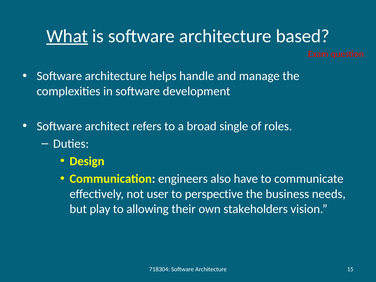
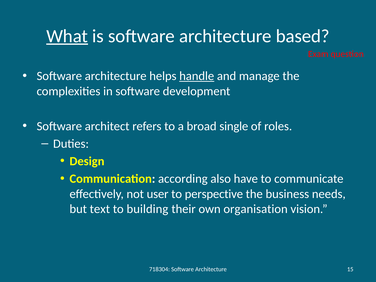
handle underline: none -> present (197, 76)
engineers: engineers -> according (183, 179)
play: play -> text (100, 209)
allowing: allowing -> building (147, 209)
stakeholders: stakeholders -> organisation (256, 209)
